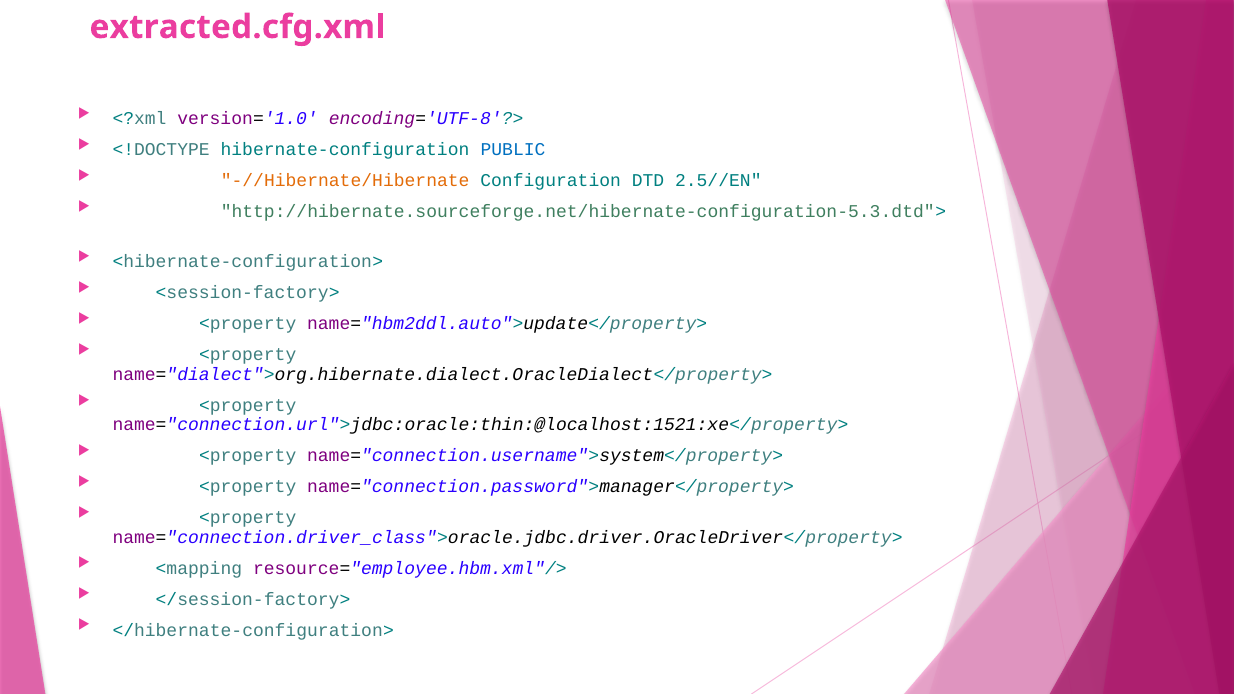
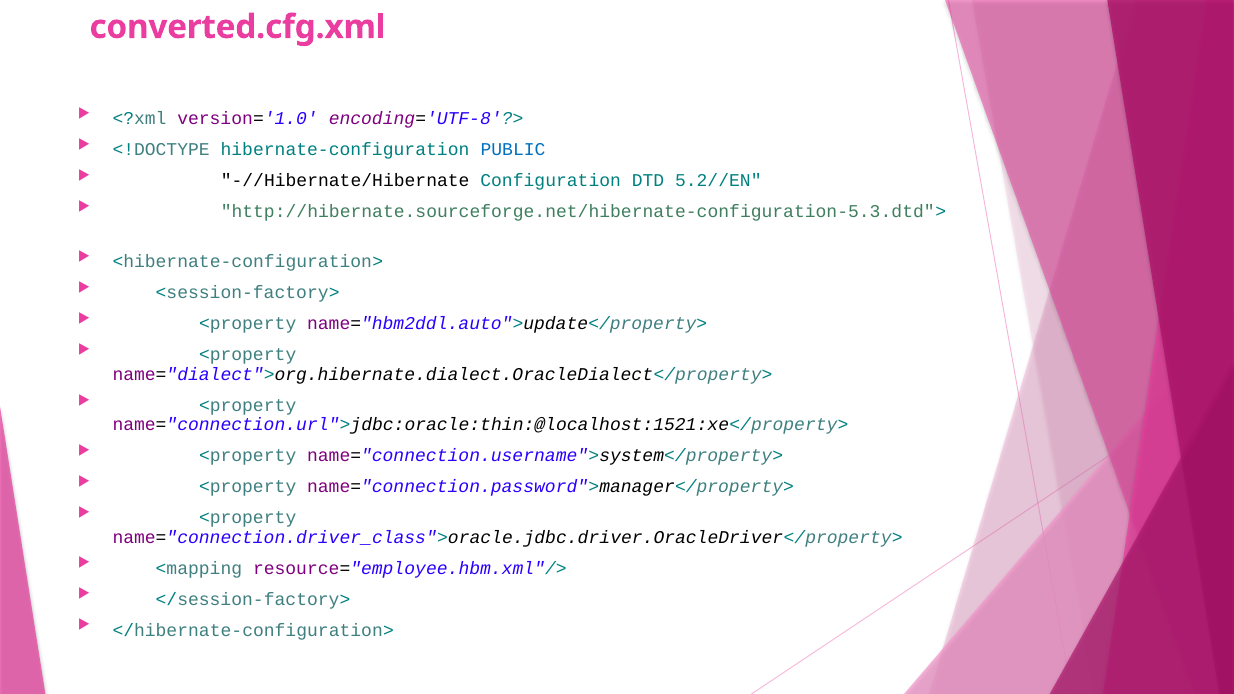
extracted.cfg.xml: extracted.cfg.xml -> converted.cfg.xml (238, 27)
-//Hibernate/Hibernate colour: orange -> black (345, 180)
2.5//EN: 2.5//EN -> 5.2//EN (718, 180)
